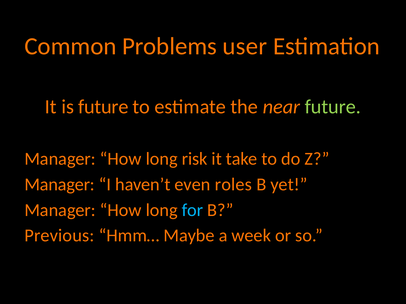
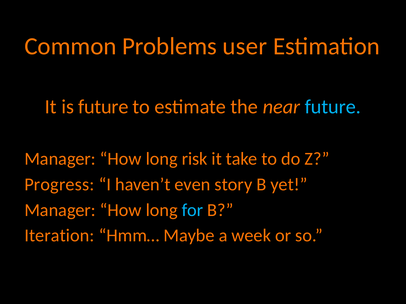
future colour: light green -> light blue (333, 107)
Manager: Manager -> Progress (59, 185)
roles: roles -> story (233, 185)
Previous: Previous -> Iteration (59, 236)
